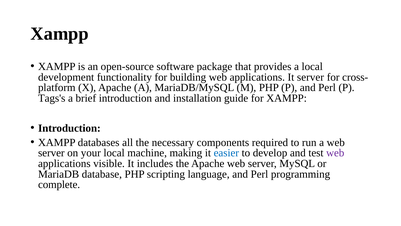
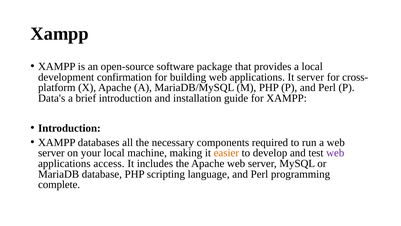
functionality: functionality -> confirmation (124, 77)
Tags's: Tags's -> Data's (52, 98)
easier colour: blue -> orange (226, 153)
visible: visible -> access (109, 163)
